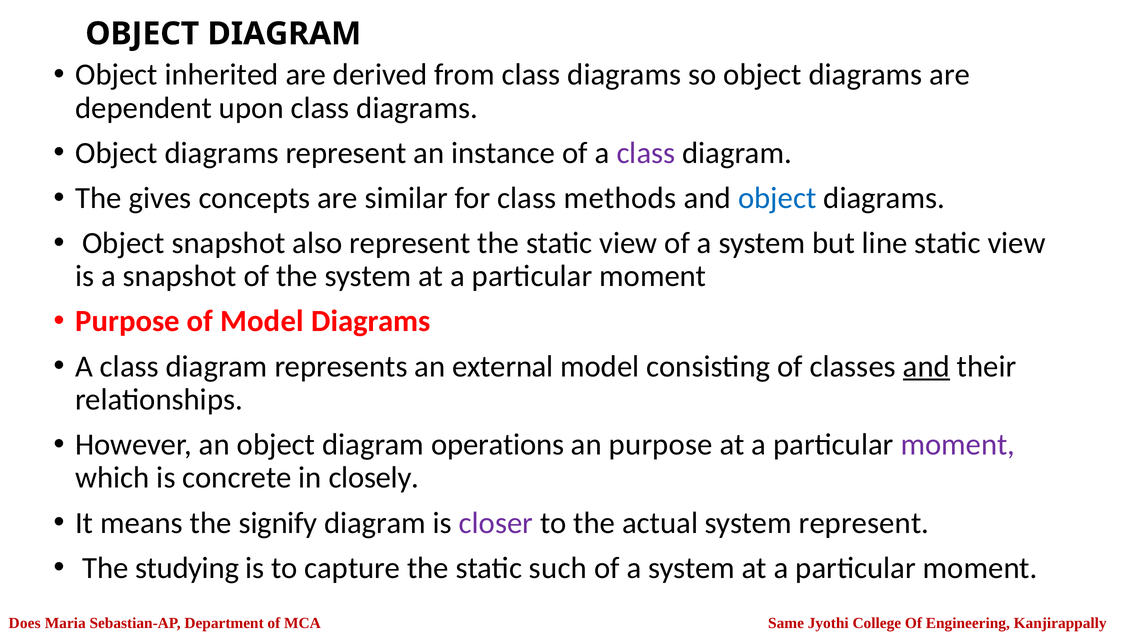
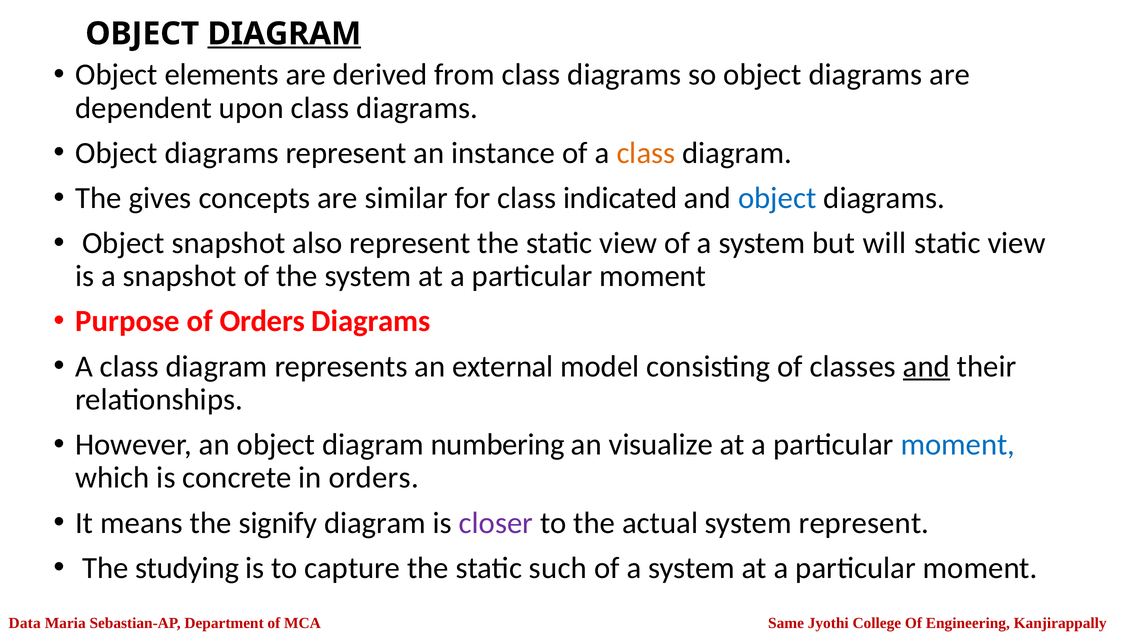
DIAGRAM underline: none -> present (284, 34)
inherited: inherited -> elements (222, 75)
class colour: purple -> orange (646, 153)
methods: methods -> indicated (620, 198)
line: line -> will (885, 243)
of Model: Model -> Orders (262, 321)
operations: operations -> numbering (498, 445)
an purpose: purpose -> visualize (661, 445)
moment colour: purple -> blue (958, 445)
in closely: closely -> orders (374, 478)
Does: Does -> Data (25, 623)
